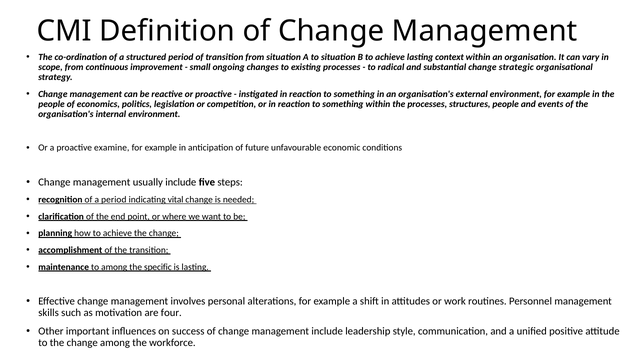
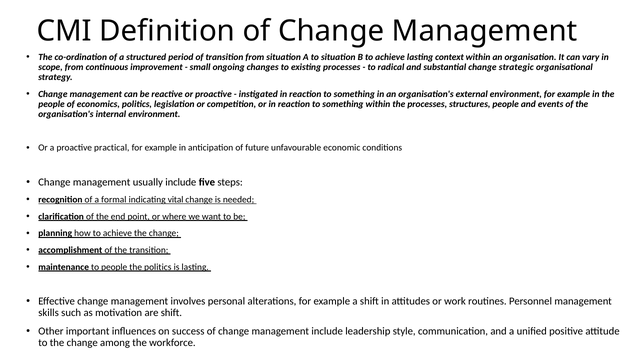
examine: examine -> practical (112, 148)
a period: period -> formal (114, 200)
to among: among -> people (114, 267)
the specific: specific -> politics (158, 267)
are four: four -> shift (171, 313)
